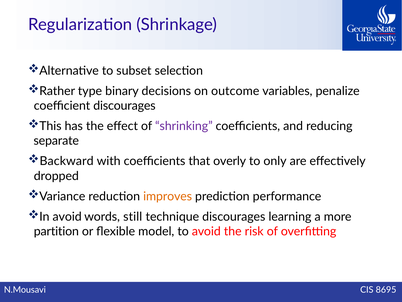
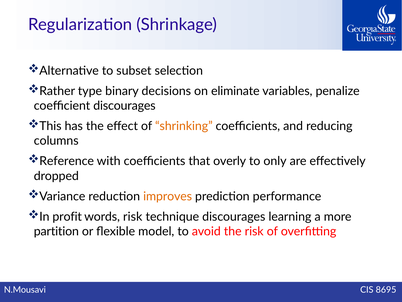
outcome: outcome -> eliminate (235, 91)
shrinking colour: purple -> orange (184, 126)
separate: separate -> columns (56, 141)
Backward: Backward -> Reference (67, 161)
In avoid: avoid -> profit (67, 216)
words still: still -> risk (133, 216)
